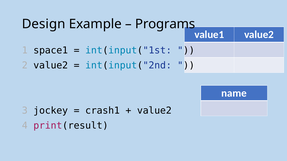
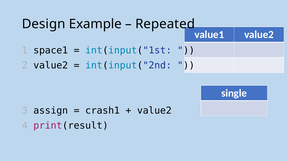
Programs: Programs -> Repeated (165, 24)
name: name -> single (234, 93)
jockey: jockey -> assign (51, 111)
